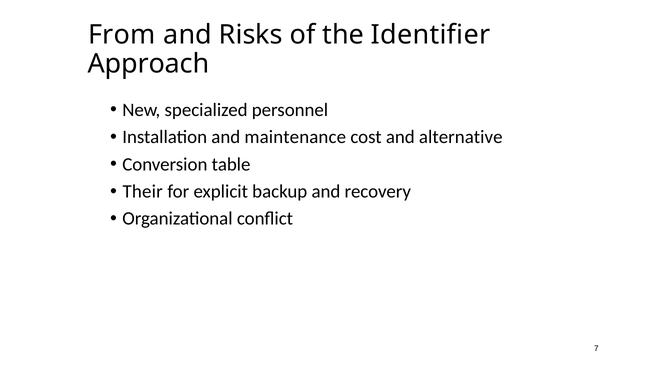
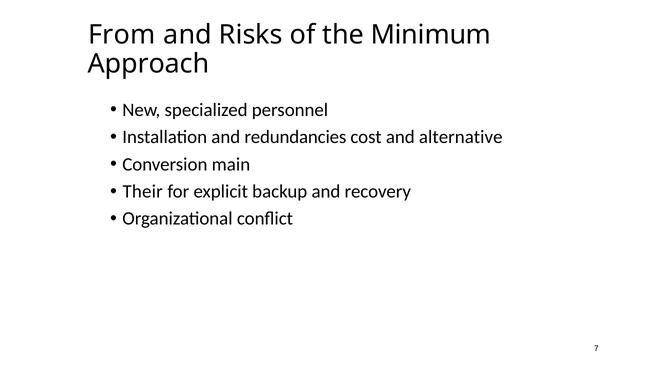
Identifier: Identifier -> Minimum (431, 35)
maintenance: maintenance -> redundancies (295, 137)
table: table -> main (231, 164)
